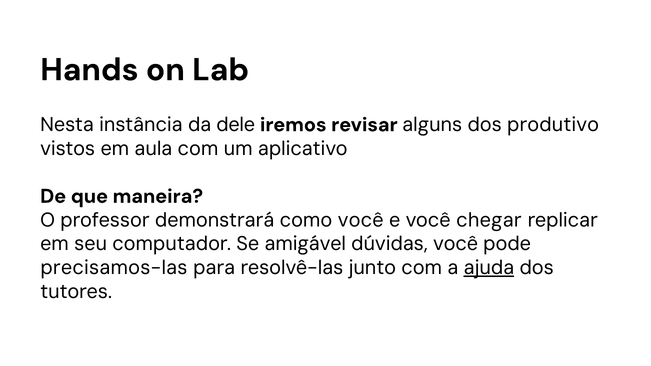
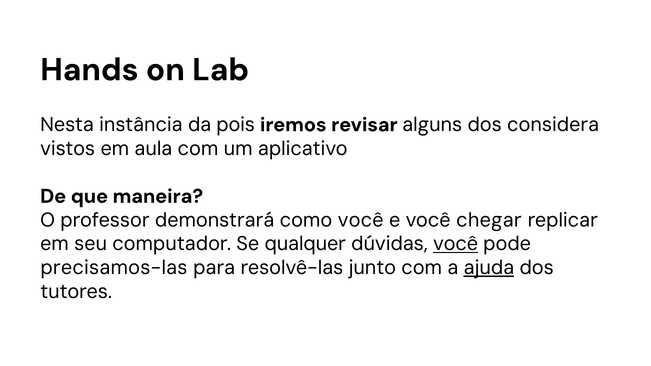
dele: dele -> pois (236, 125)
produtivo: produtivo -> considera (553, 125)
amigável: amigável -> qualquer (305, 244)
você underline: none -> present (456, 244)
